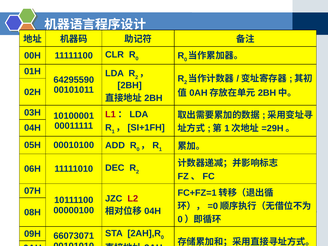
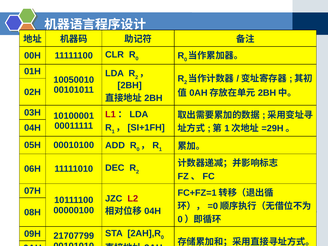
64295590: 64295590 -> 10050010 (74, 80)
66073071: 66073071 -> 21707799 (74, 236)
